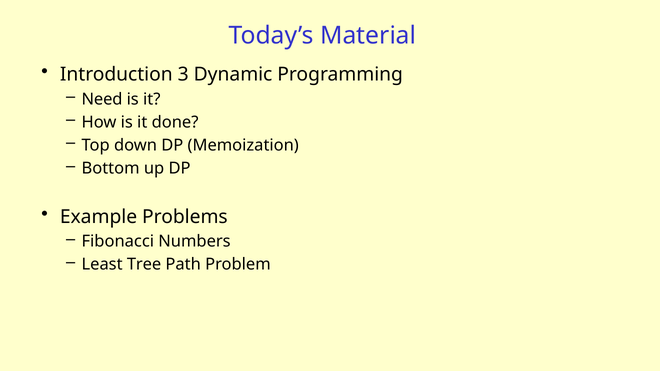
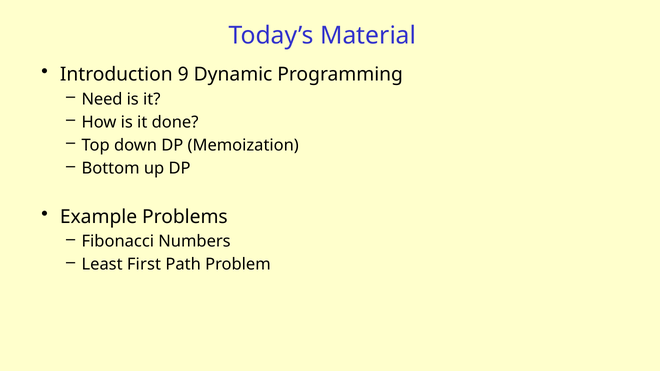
3: 3 -> 9 (183, 75)
Tree: Tree -> First (144, 265)
